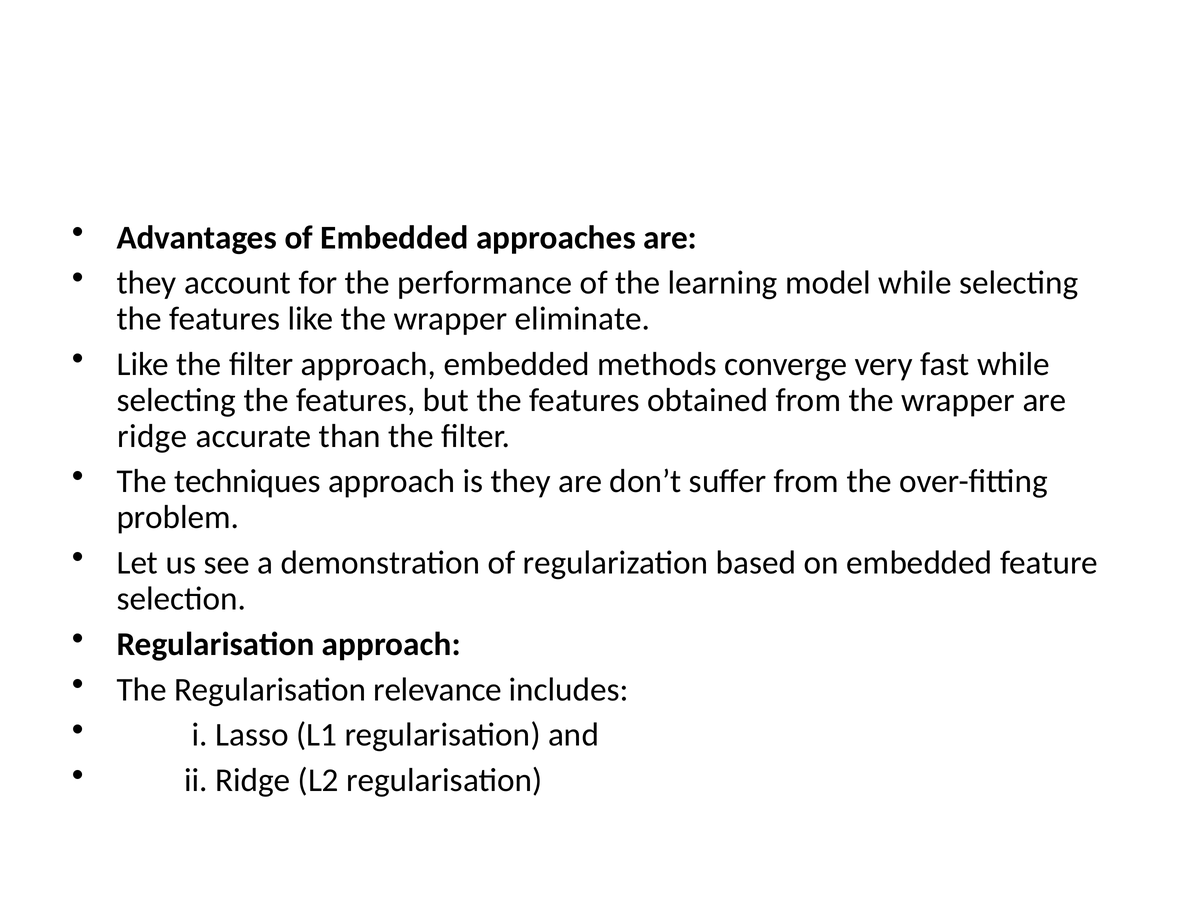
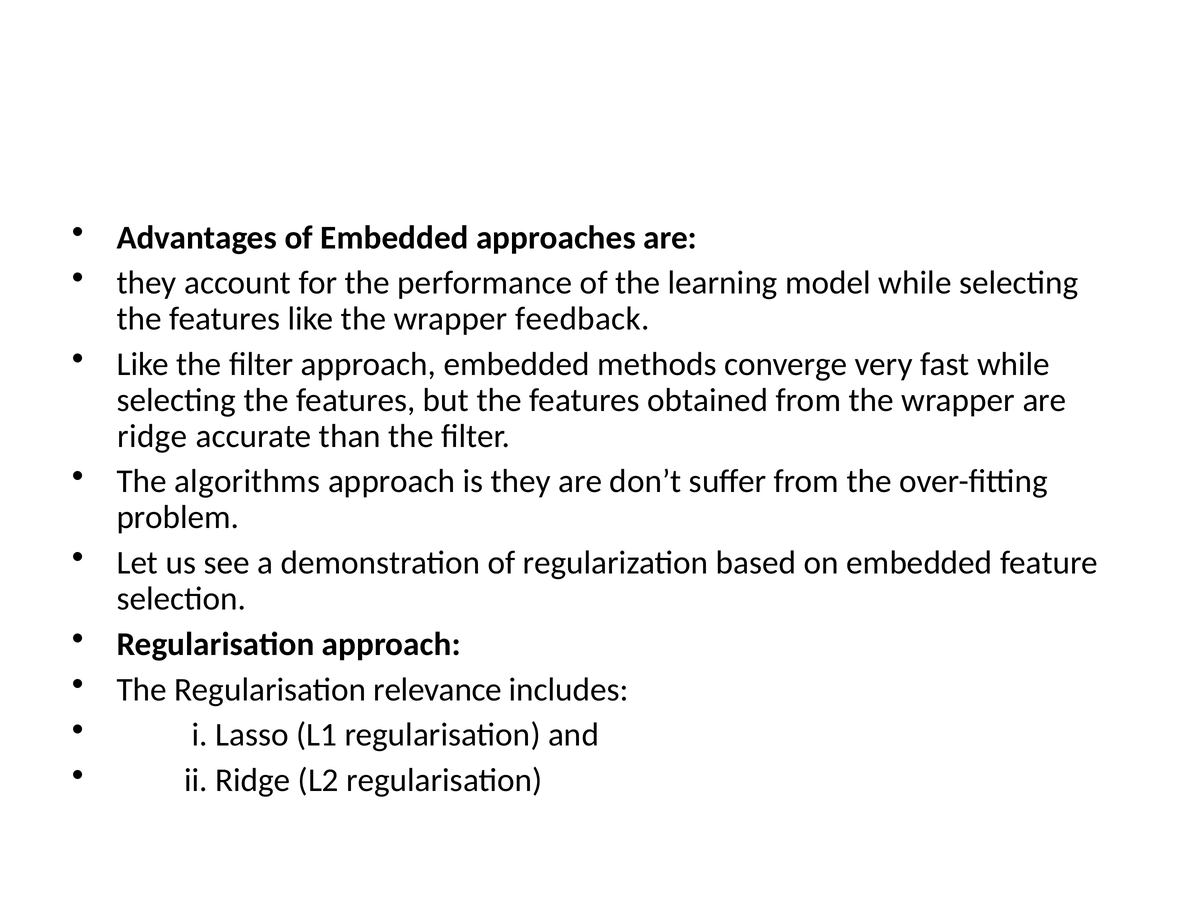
eliminate: eliminate -> feedback (582, 319)
techniques: techniques -> algorithms (247, 482)
